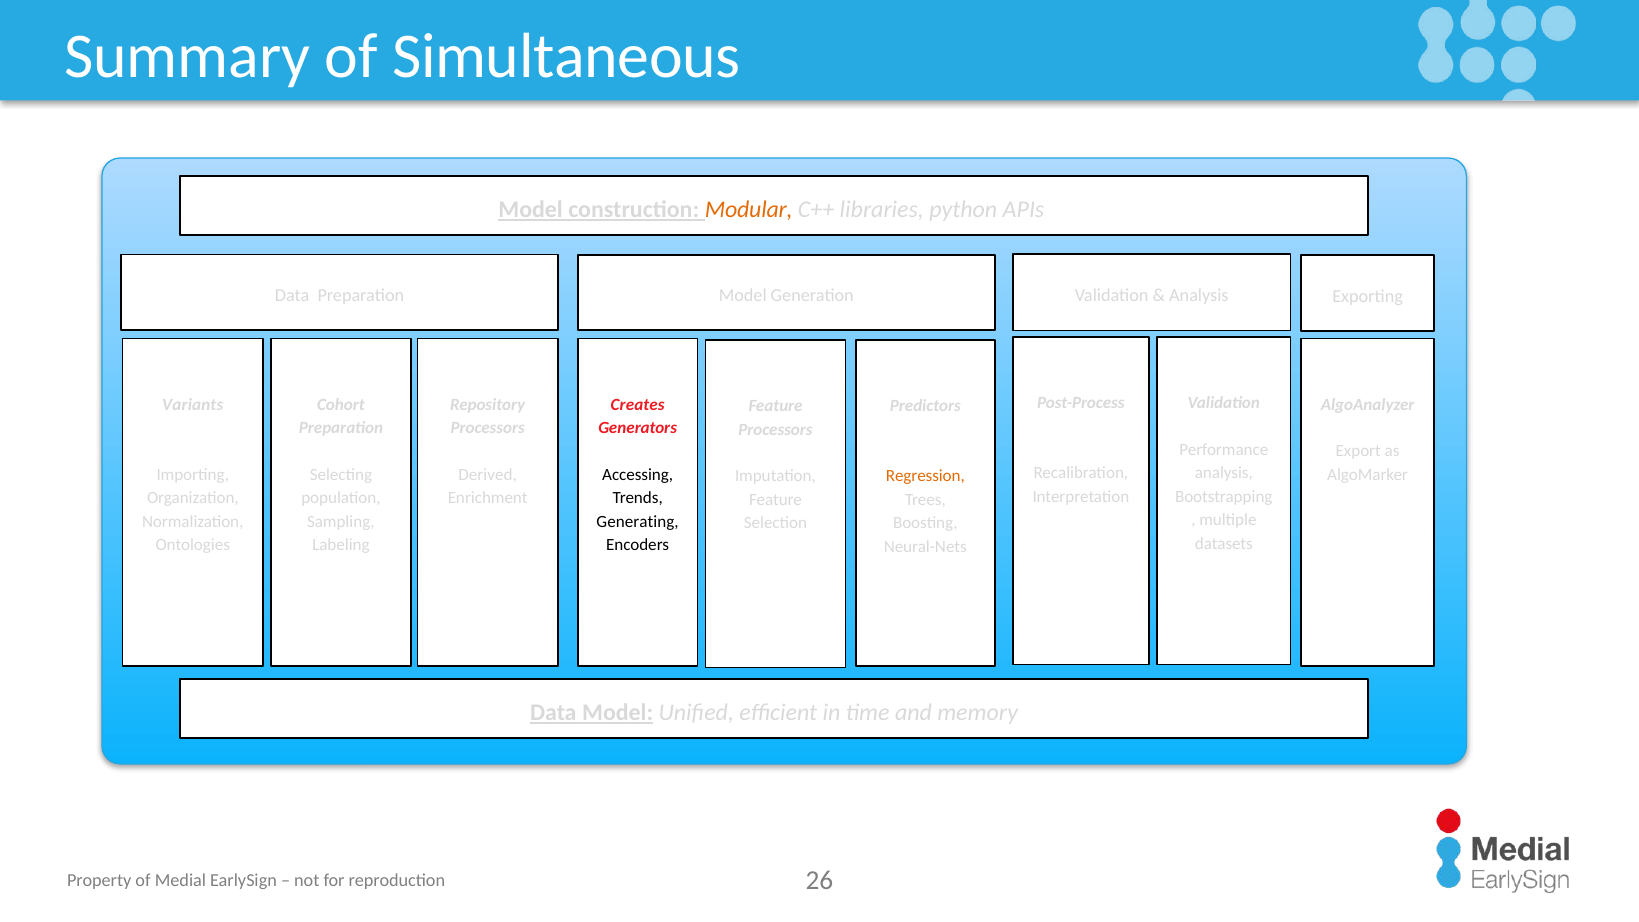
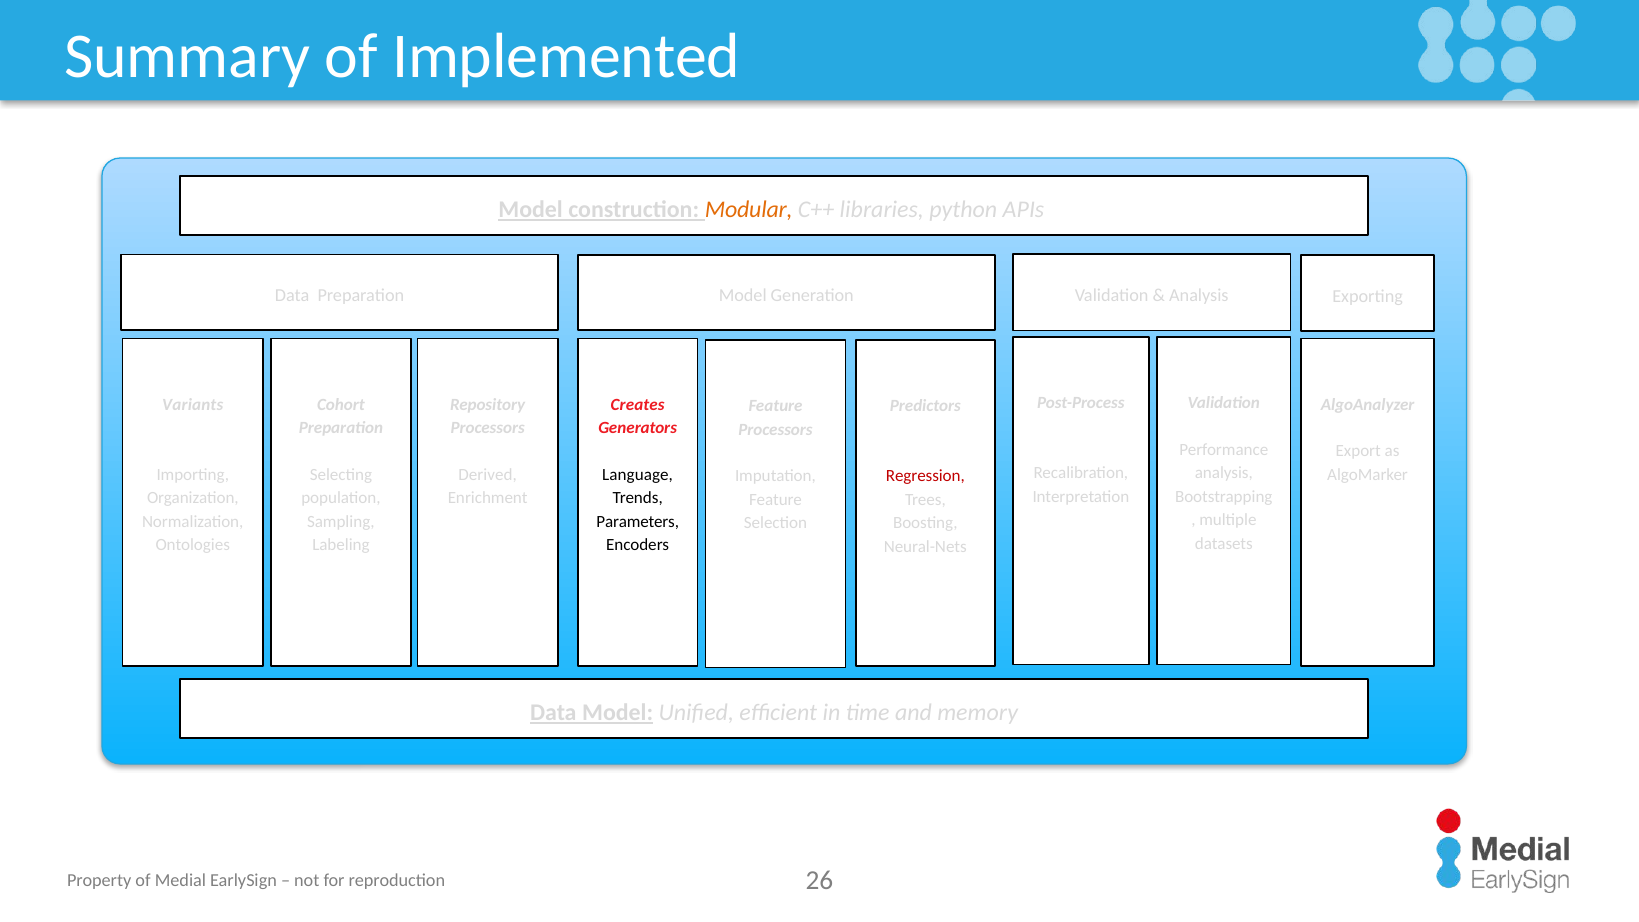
Simultaneous: Simultaneous -> Implemented (566, 56)
Accessing: Accessing -> Language (638, 474)
Regression colour: orange -> red (925, 476)
Generating: Generating -> Parameters (638, 522)
